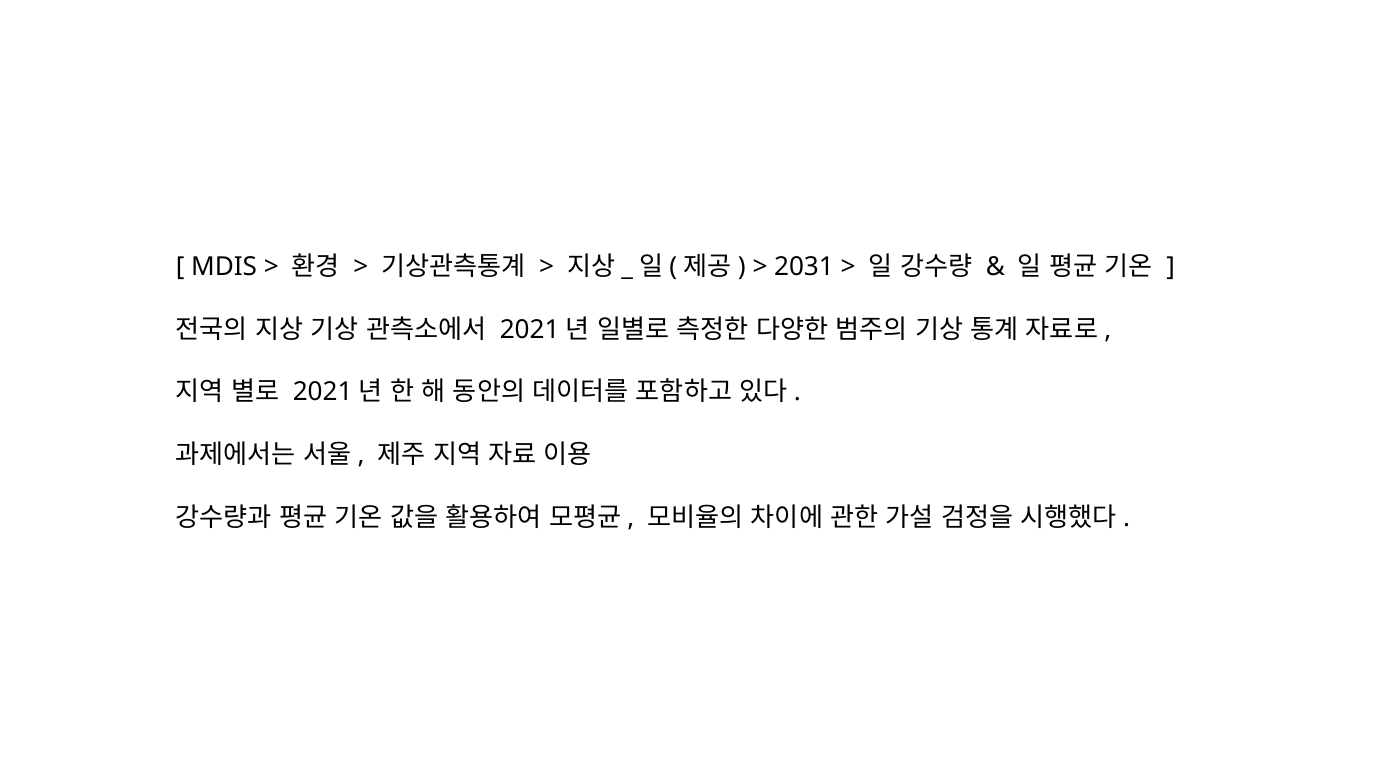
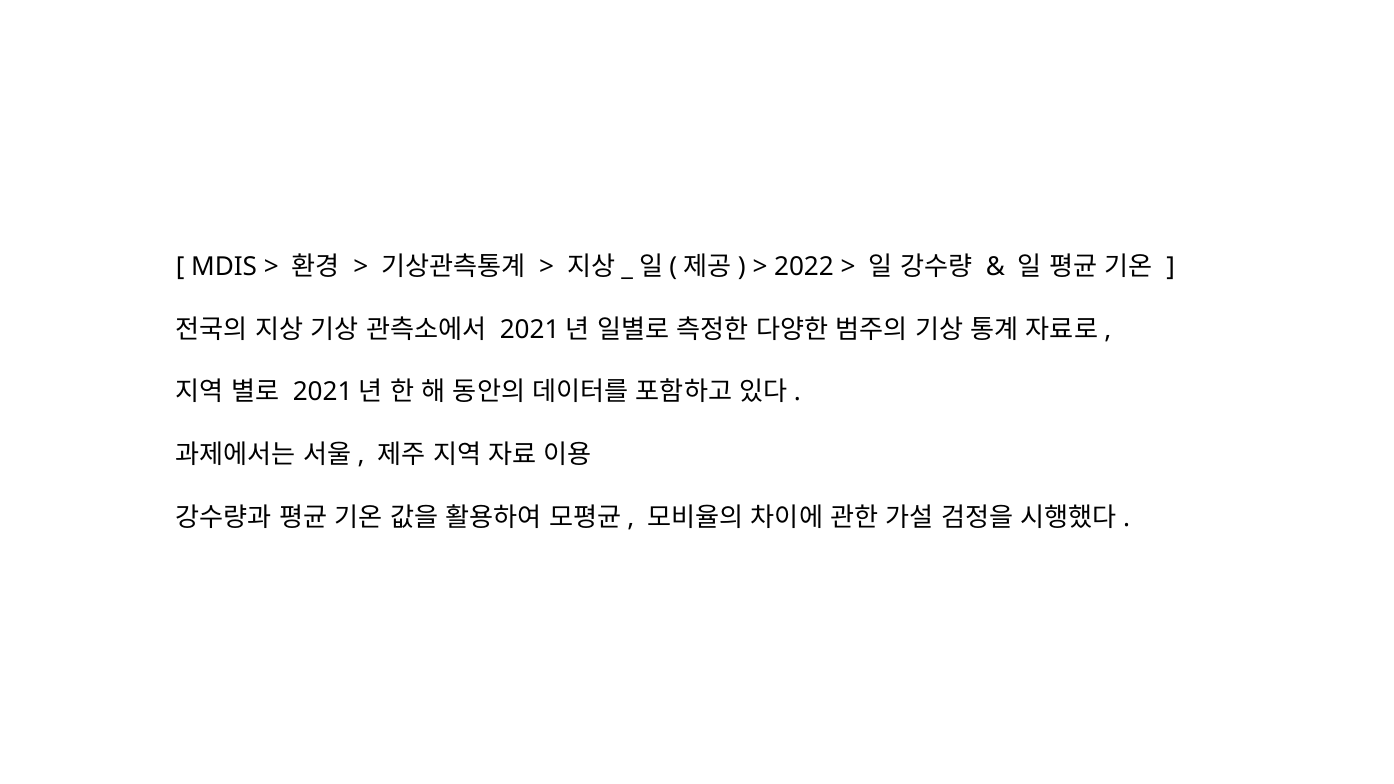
2031: 2031 -> 2022 (804, 267)
